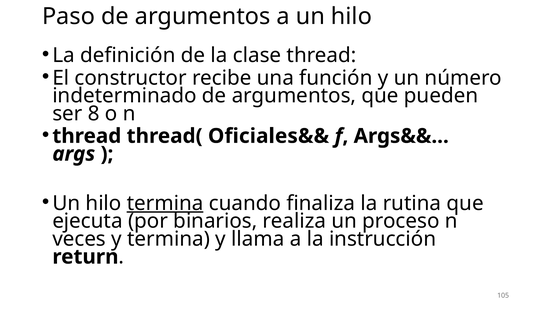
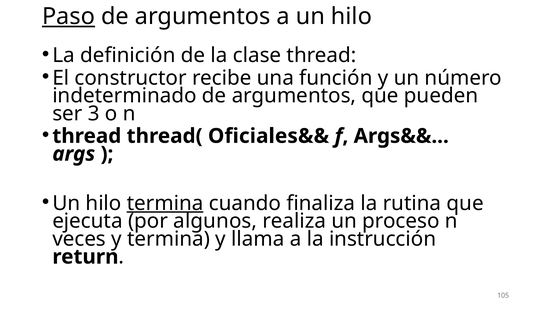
Paso underline: none -> present (68, 16)
8: 8 -> 3 (94, 114)
binarios: binarios -> algunos (215, 221)
